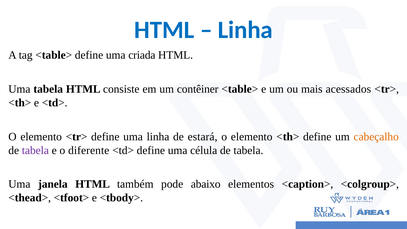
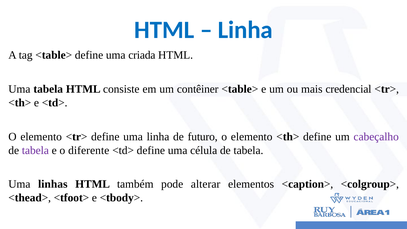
acessados: acessados -> credencial (348, 89)
estará: estará -> futuro (203, 137)
cabeçalho colour: orange -> purple (376, 137)
janela: janela -> linhas (53, 184)
abaixo: abaixo -> alterar (206, 184)
